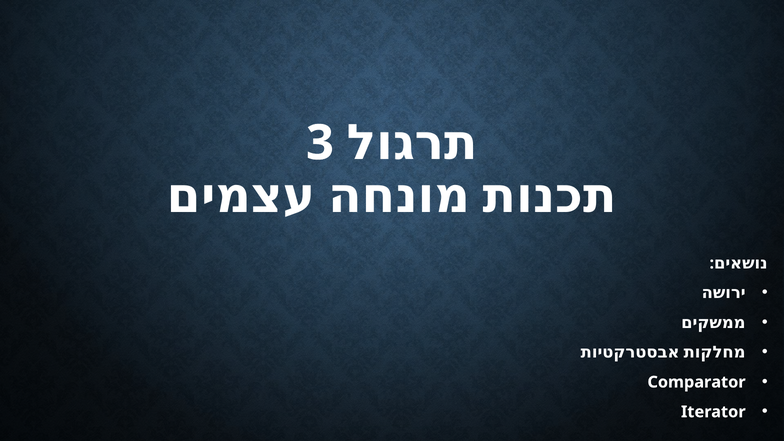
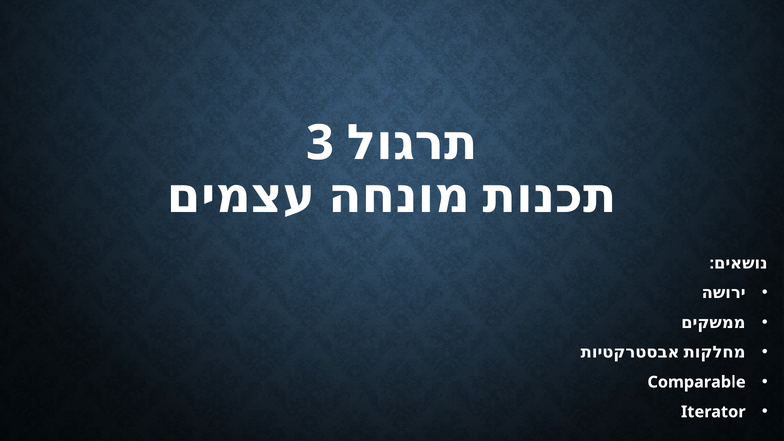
Comparator: Comparator -> Comparable (697, 382)
